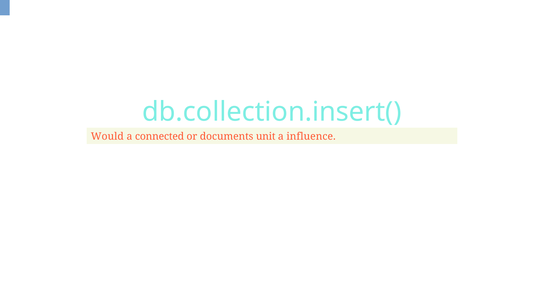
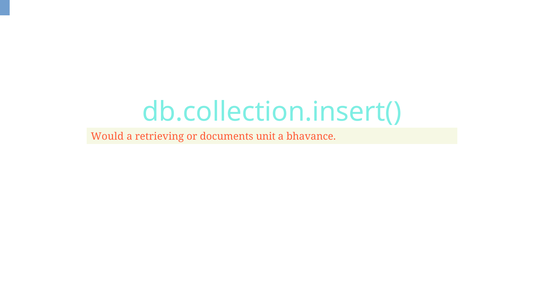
connected: connected -> retrieving (159, 137)
influence: influence -> bhavance (311, 137)
